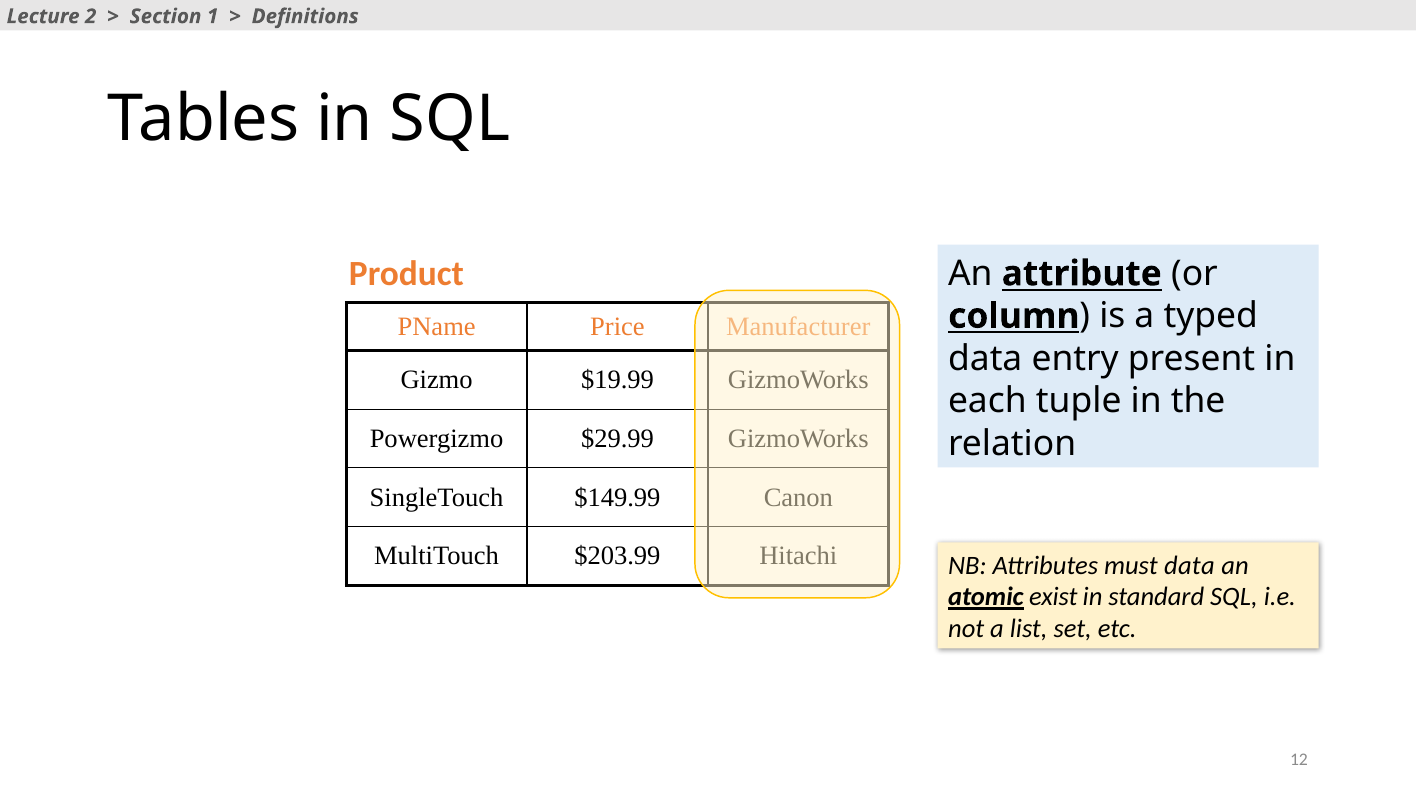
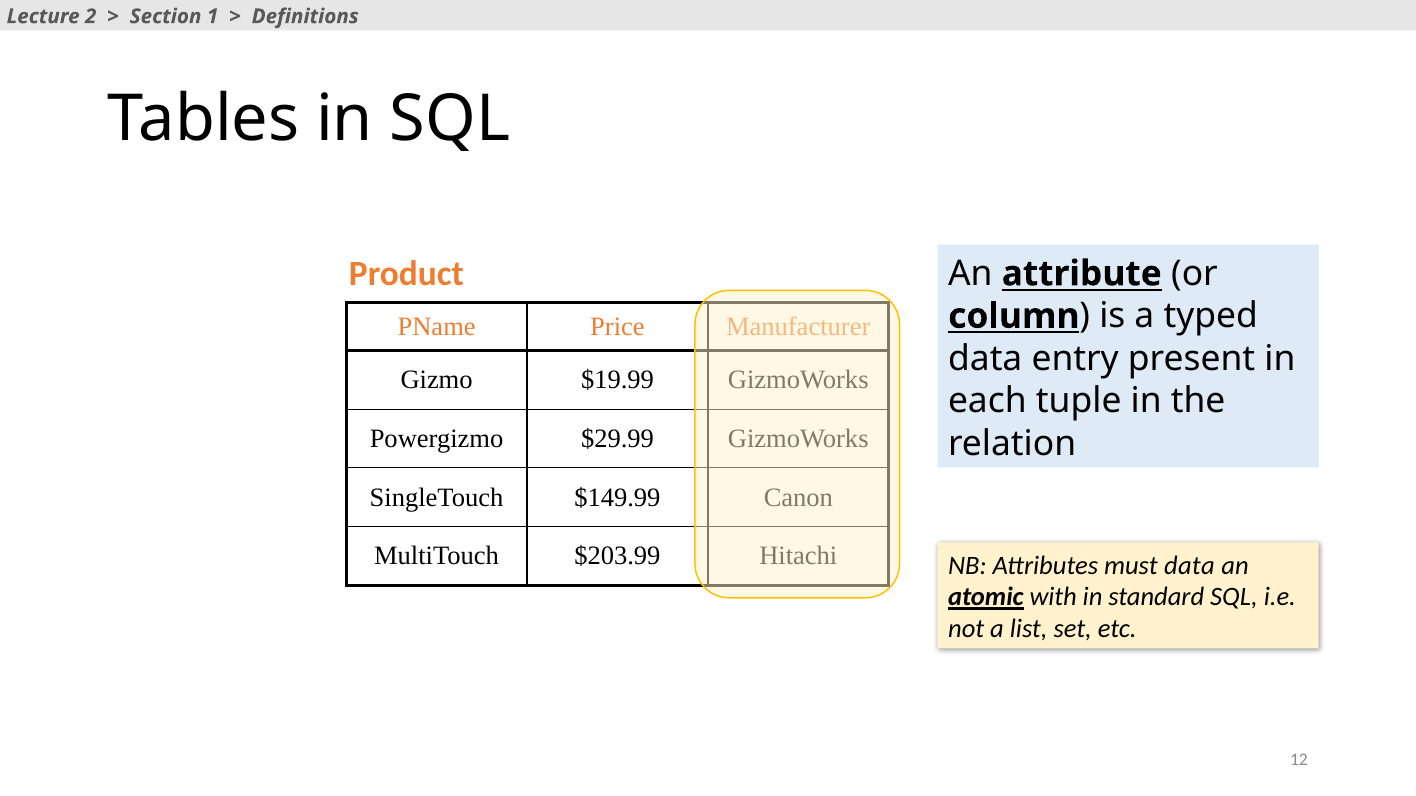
exist: exist -> with (1053, 598)
